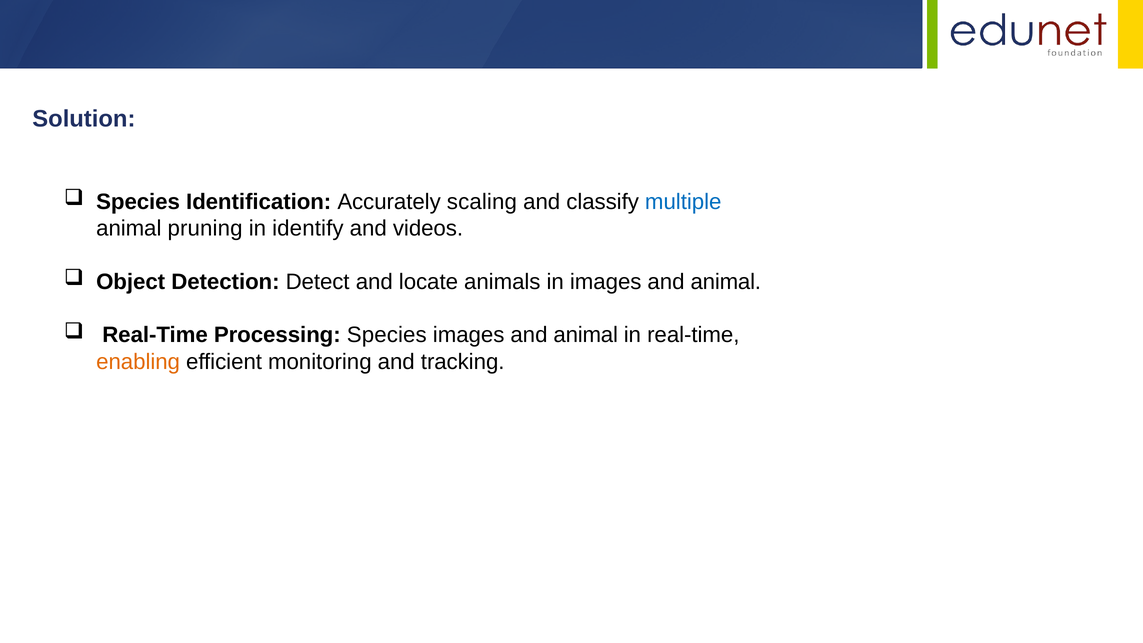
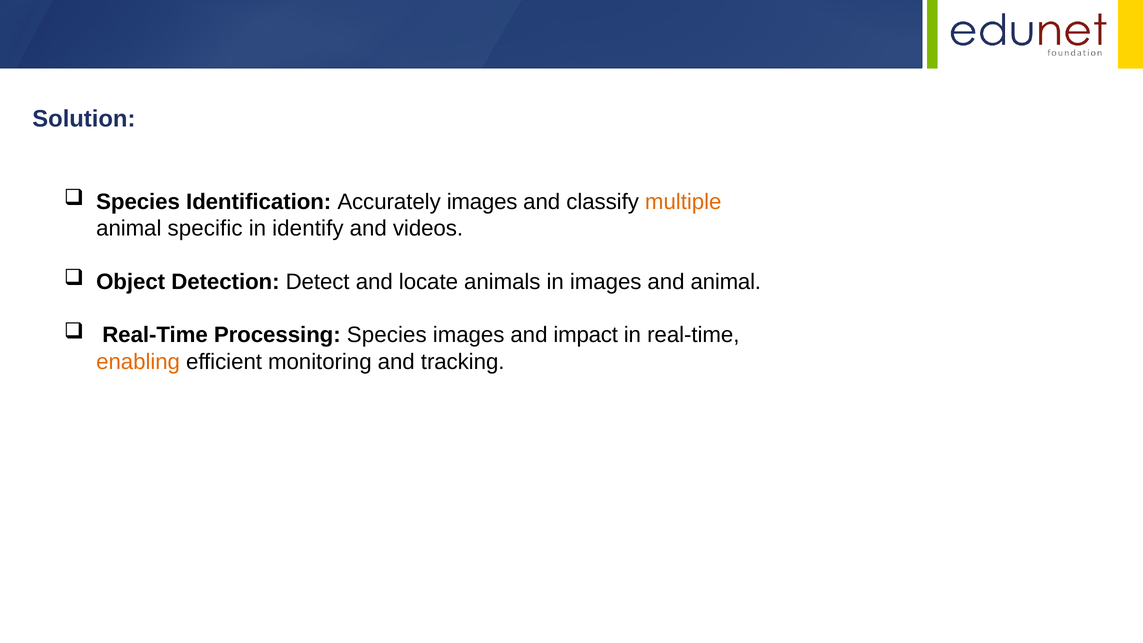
Accurately scaling: scaling -> images (482, 202)
multiple colour: blue -> orange (683, 202)
pruning: pruning -> specific (205, 228)
animal: animal -> impact (586, 335)
